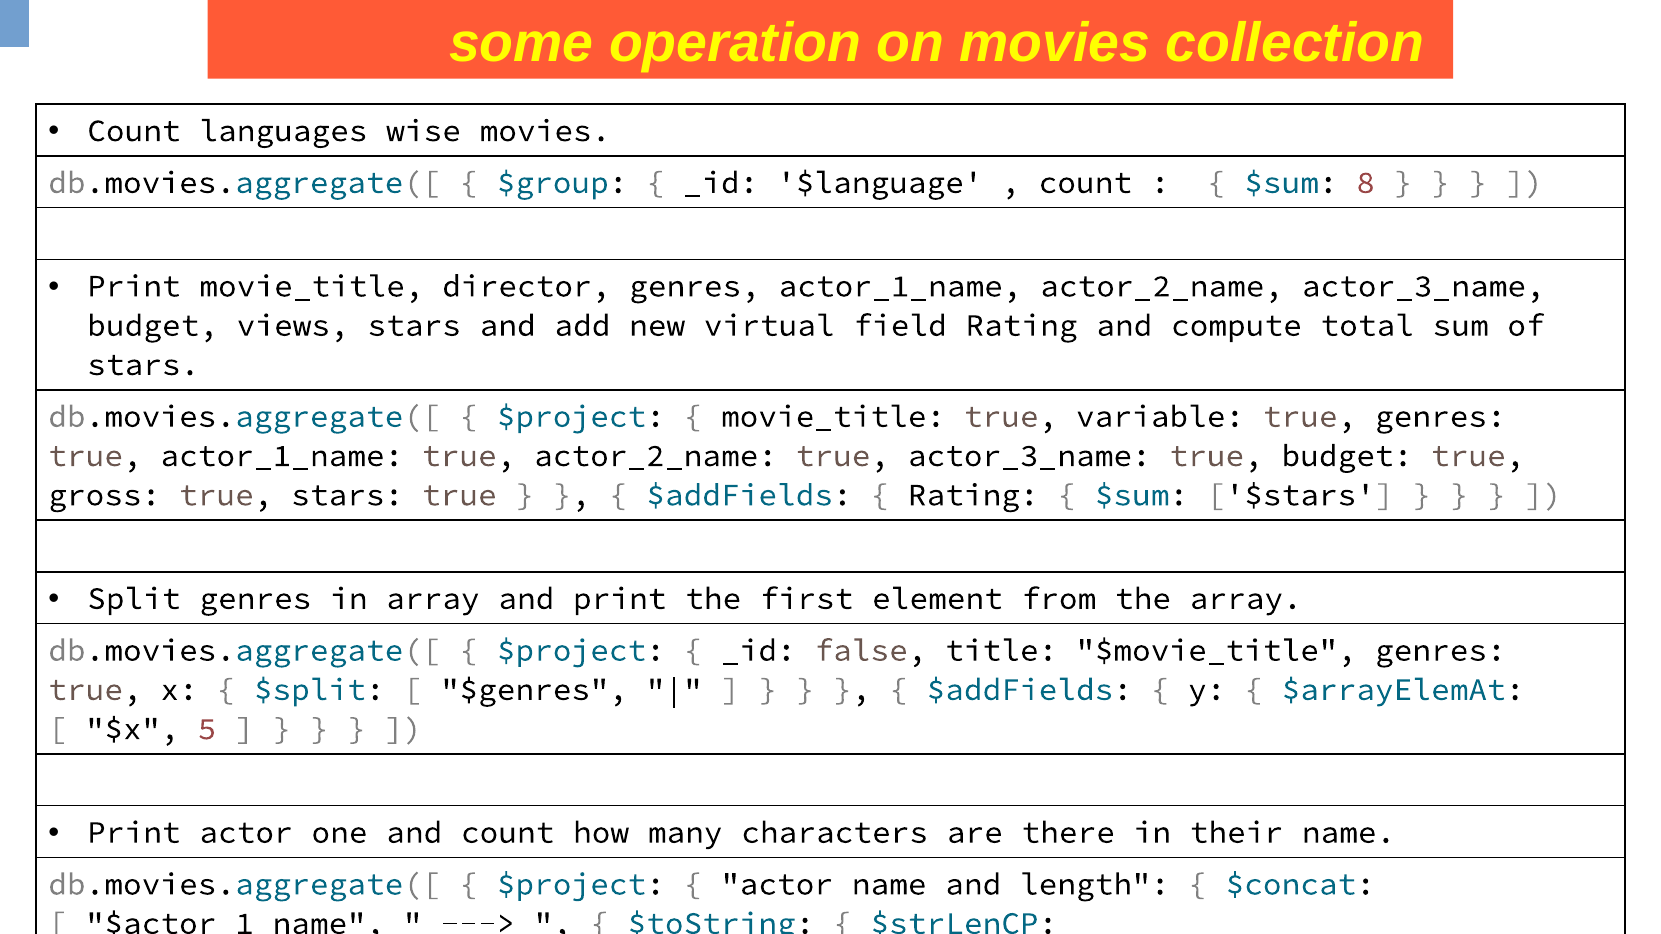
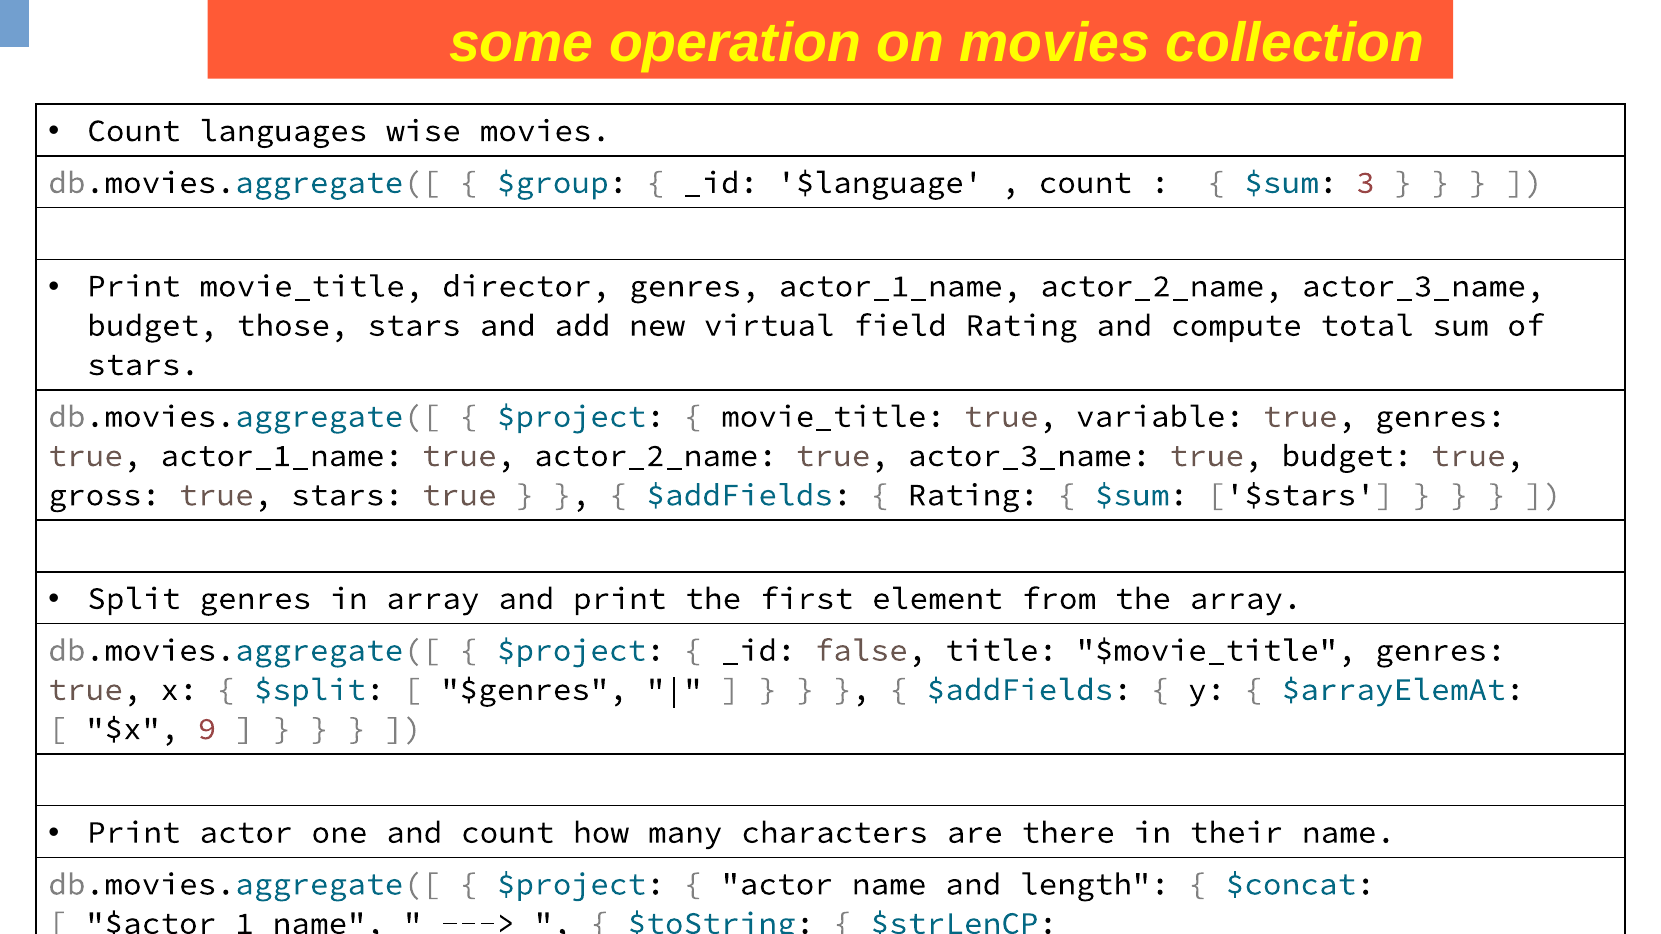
8: 8 -> 3 (1366, 183)
views: views -> those (293, 326)
5: 5 -> 9 (207, 729)
